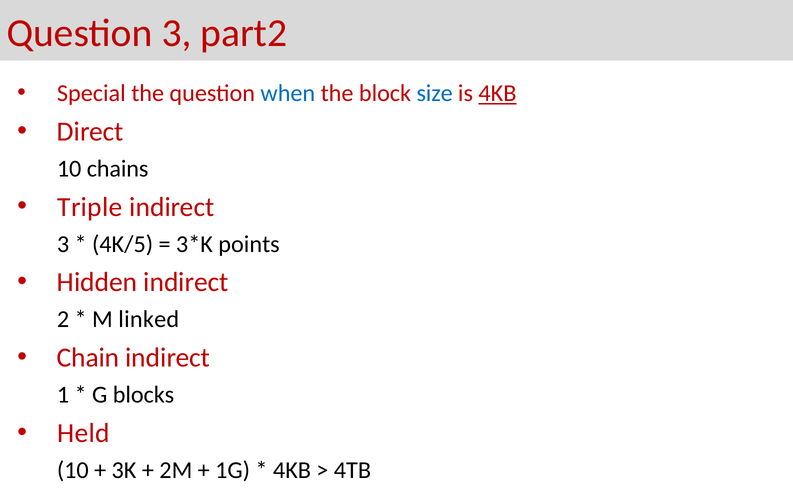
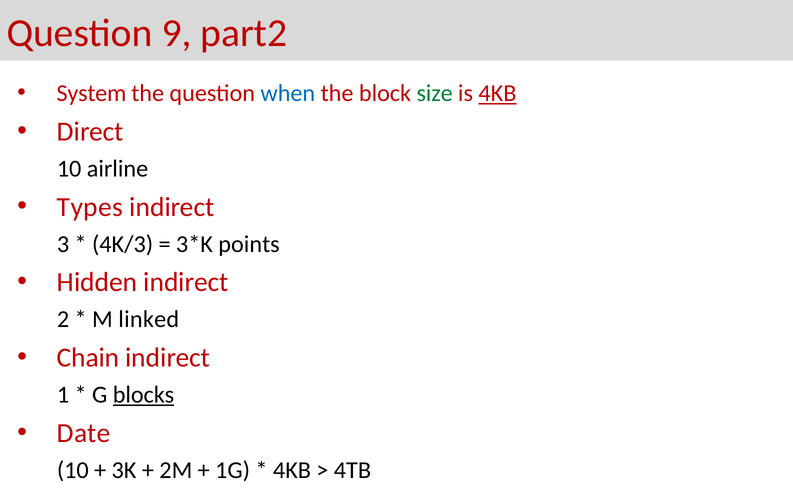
Question 3: 3 -> 9 (176, 33)
Special: Special -> System (91, 93)
size colour: blue -> green (435, 93)
chains: chains -> airline (118, 168)
Triple: Triple -> Types (90, 207)
4K/5: 4K/5 -> 4K/3 (123, 244)
blocks underline: none -> present (143, 394)
Held: Held -> Date (84, 433)
